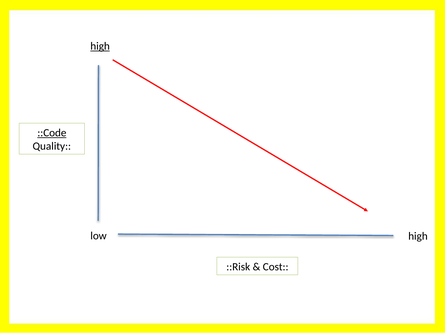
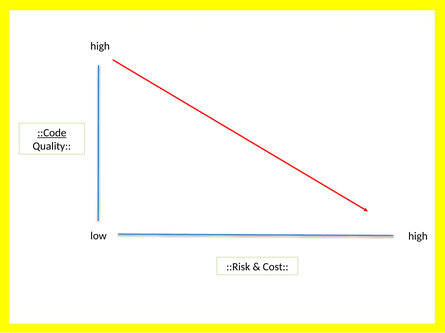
high underline: present -> none (100, 46)
